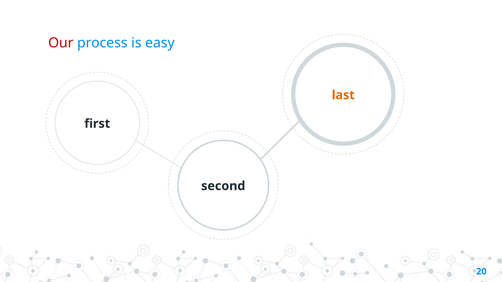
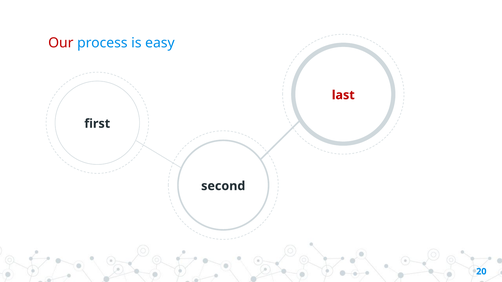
last colour: orange -> red (343, 95)
